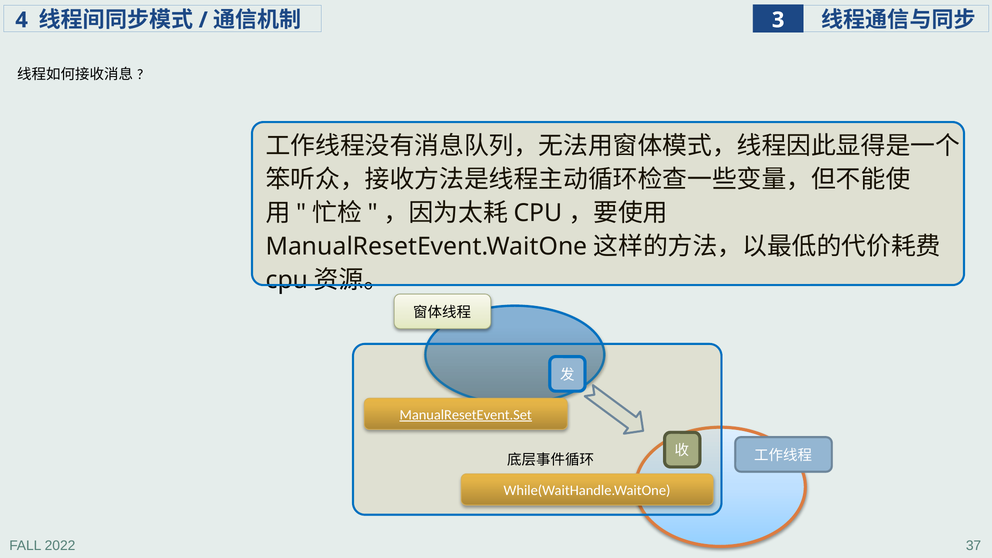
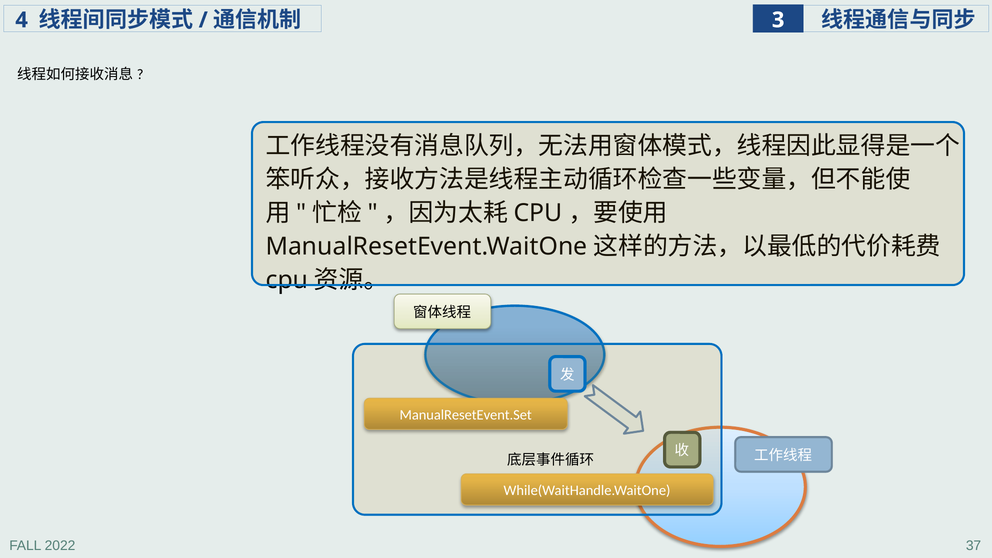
ManualResetEvent.Set underline: present -> none (466, 415)
